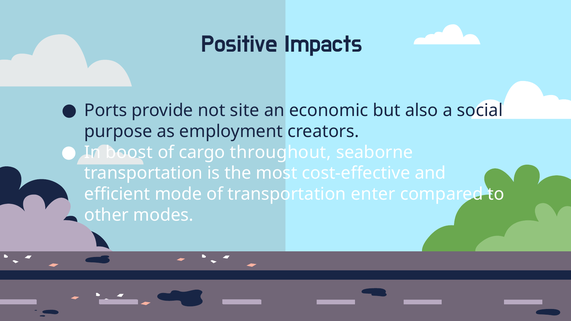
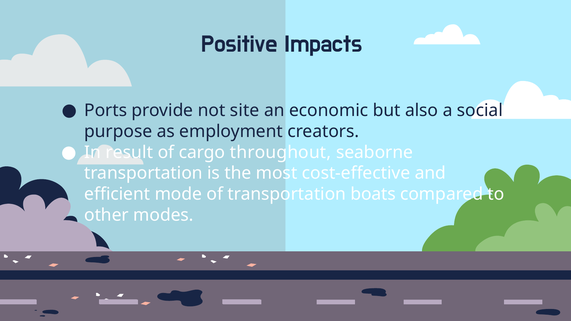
boost: boost -> result (129, 152)
enter: enter -> boats (373, 194)
